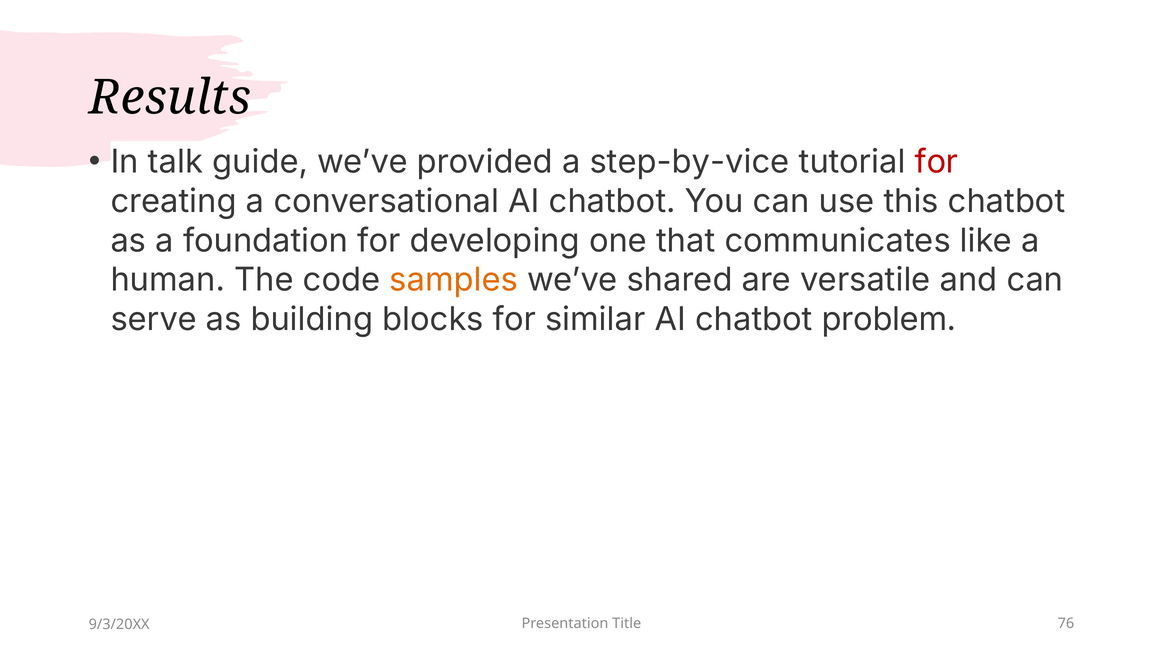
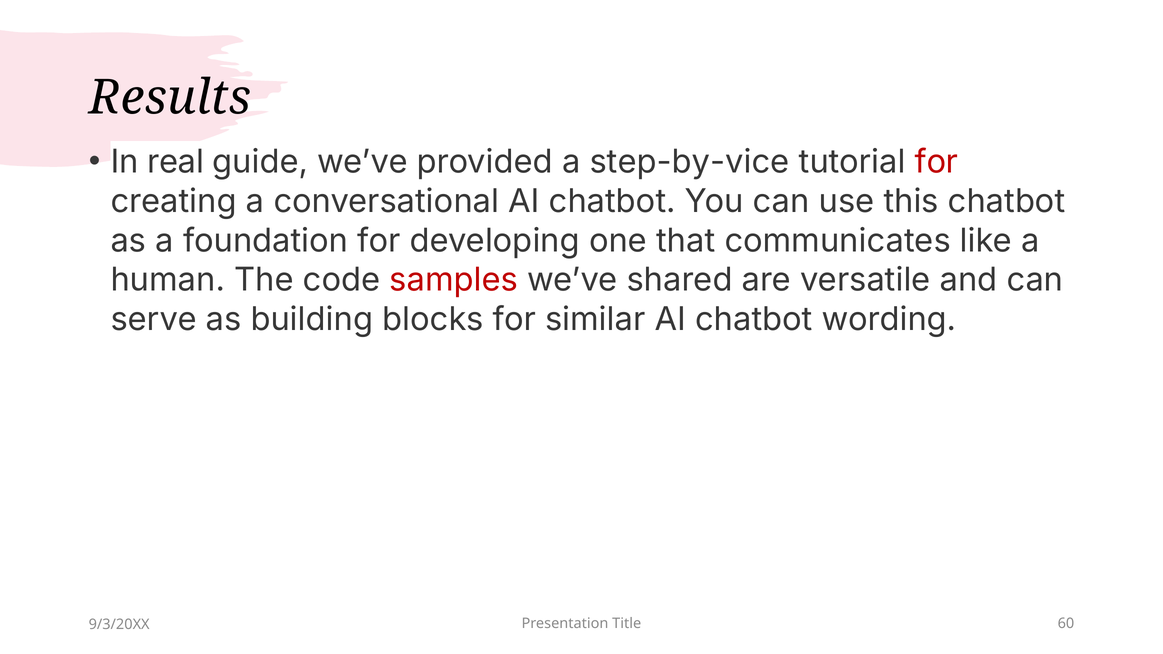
talk: talk -> real (176, 162)
samples colour: orange -> red (454, 280)
problem: problem -> wording (889, 319)
76: 76 -> 60 (1066, 624)
